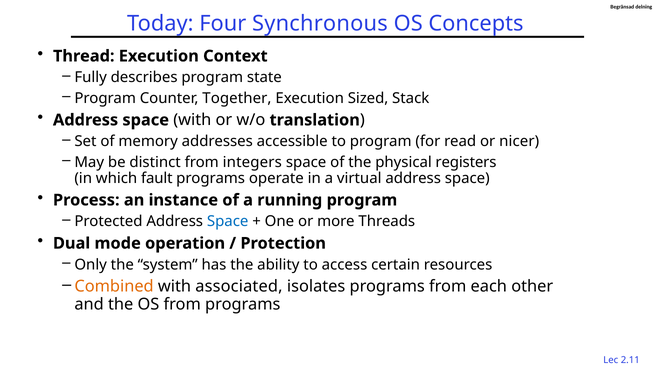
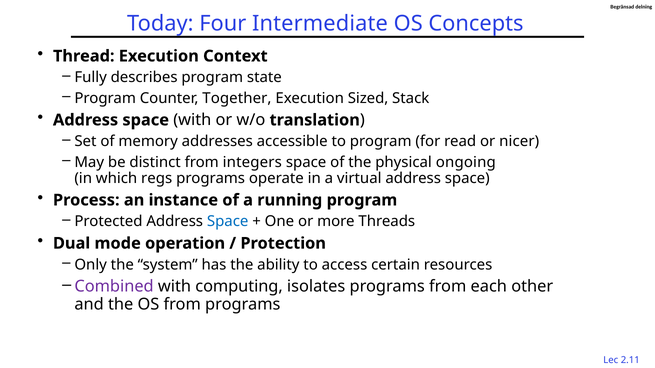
Synchronous: Synchronous -> Intermediate (320, 24)
registers: registers -> ongoing (466, 162)
fault: fault -> regs (157, 178)
Combined colour: orange -> purple (114, 287)
associated: associated -> computing (239, 287)
